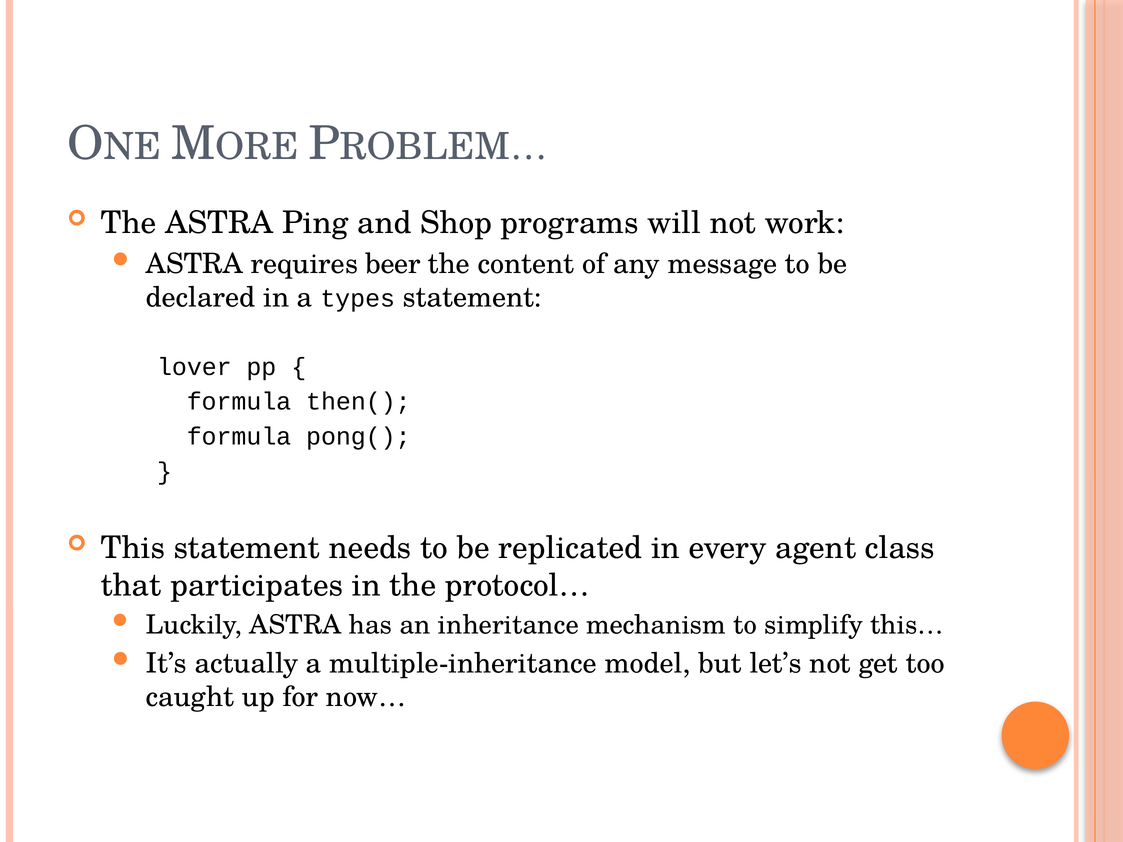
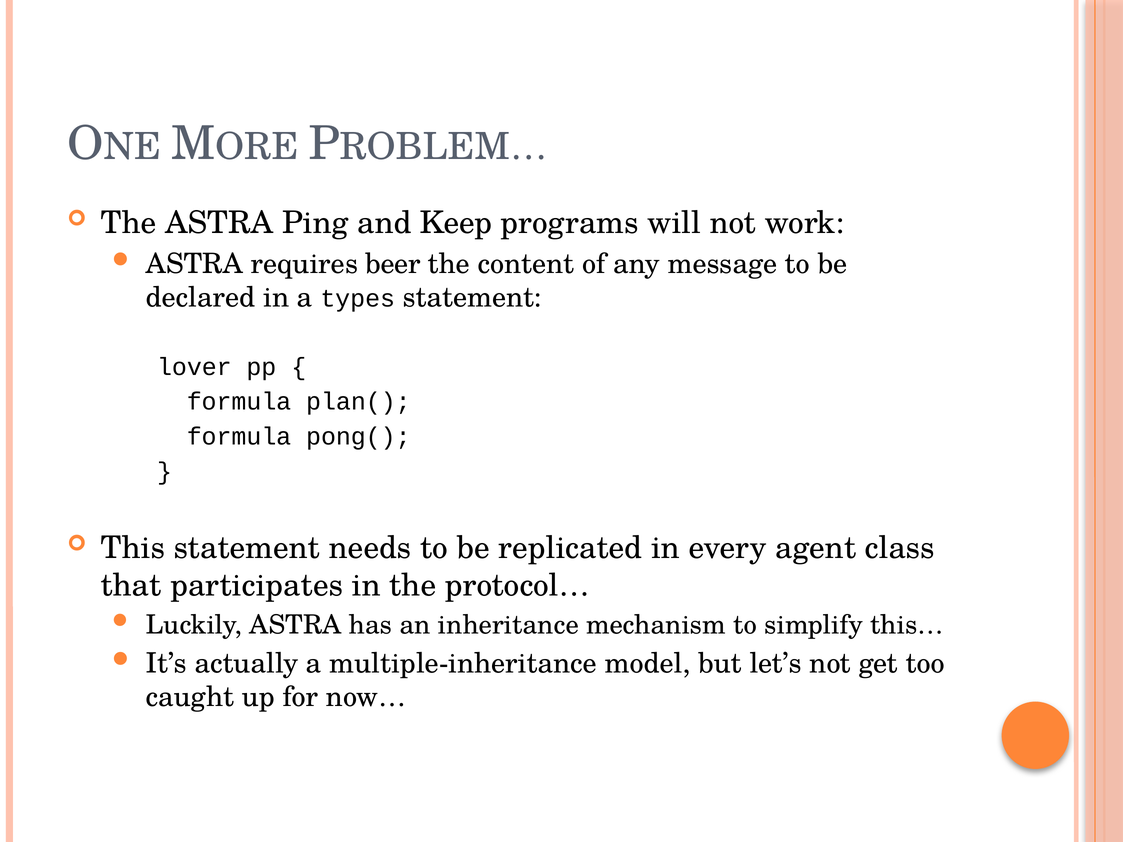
Shop: Shop -> Keep (456, 223)
then(: then( -> plan( (358, 402)
